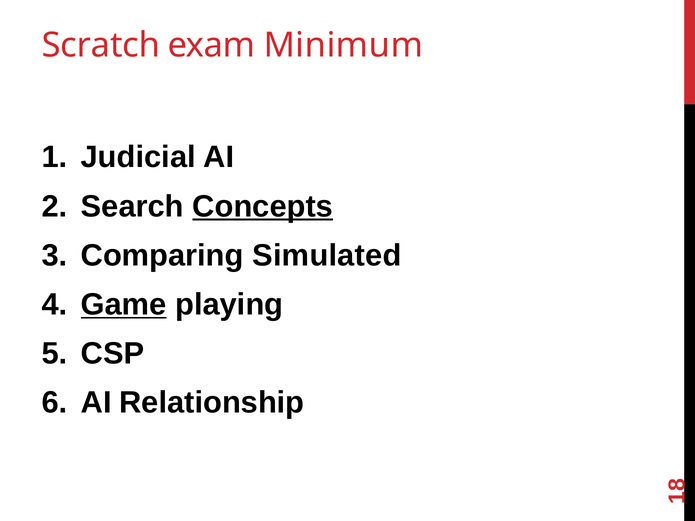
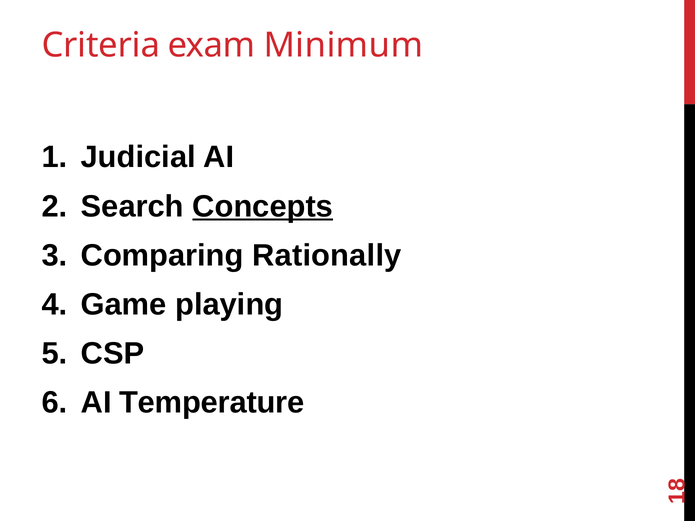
Scratch: Scratch -> Criteria (101, 46)
Simulated: Simulated -> Rationally (327, 255)
Game underline: present -> none (124, 305)
Relationship: Relationship -> Temperature (212, 403)
